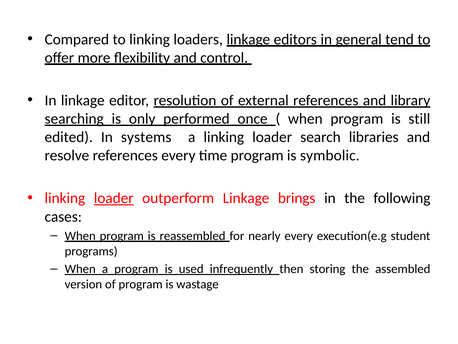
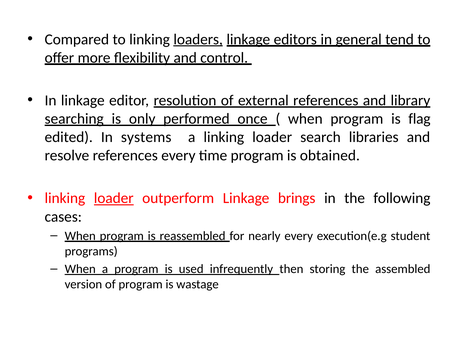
loaders underline: none -> present (198, 39)
still: still -> flag (419, 119)
symbolic: symbolic -> obtained (330, 155)
